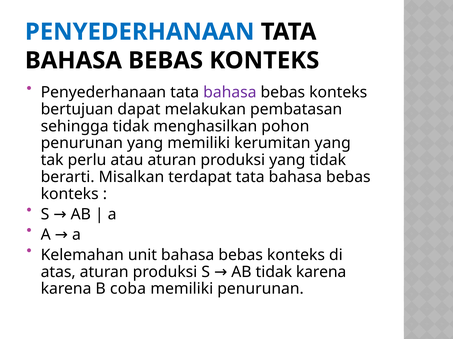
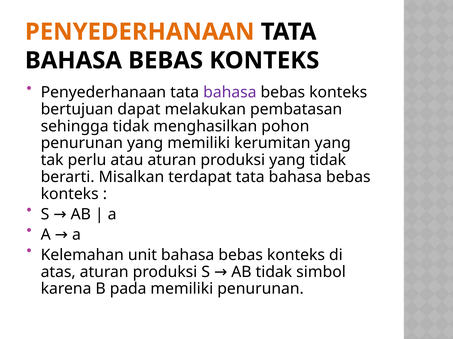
PENYEDERHANAAN colour: blue -> orange (140, 32)
tidak karena: karena -> simbol (321, 272)
coba: coba -> pada (128, 289)
